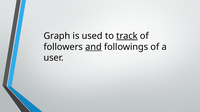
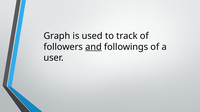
track underline: present -> none (127, 36)
